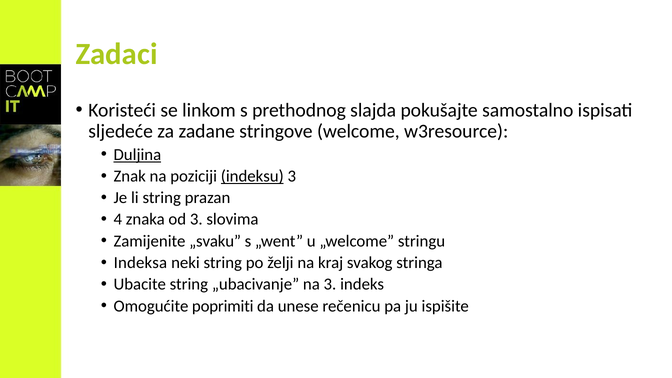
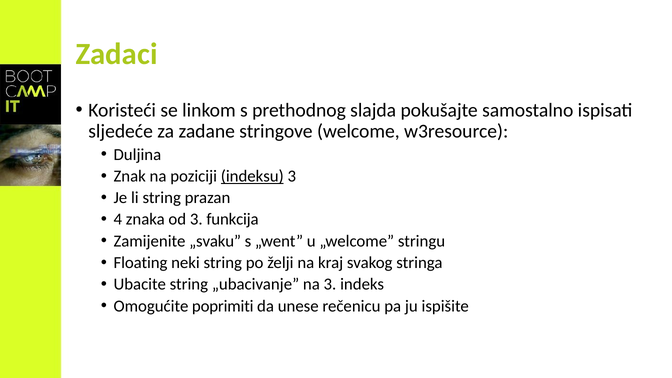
Duljina underline: present -> none (137, 155)
slovima: slovima -> funkcija (233, 219)
Indeksa: Indeksa -> Floating (141, 263)
